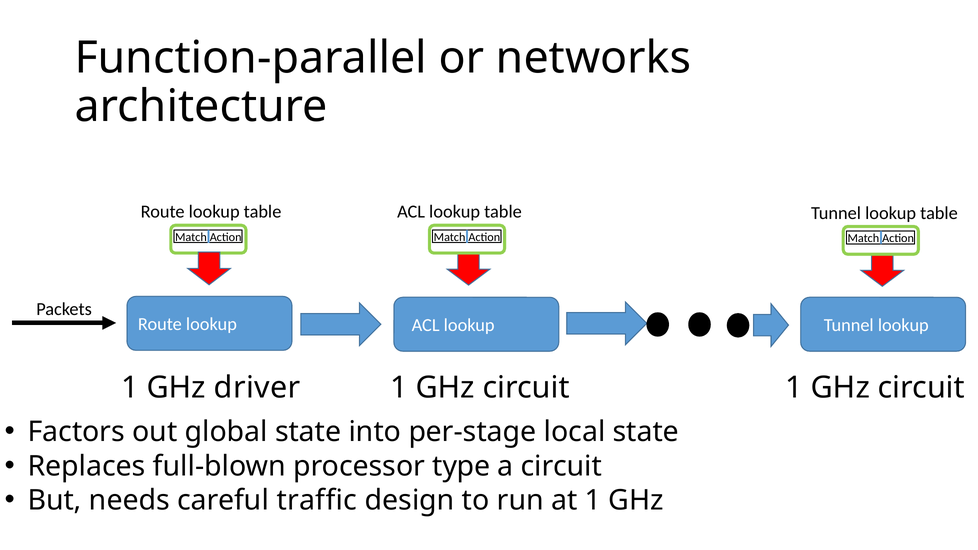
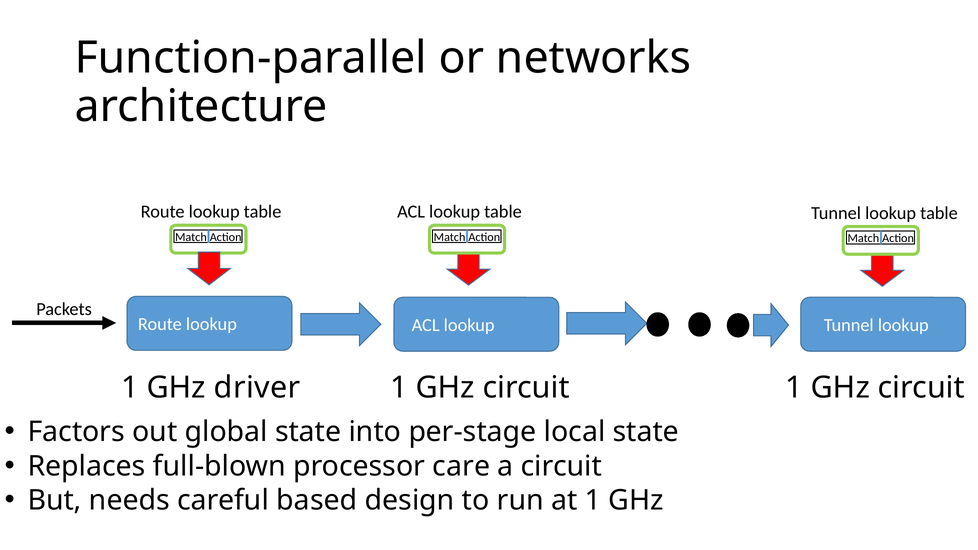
type: type -> care (461, 466)
traffic: traffic -> based (317, 501)
